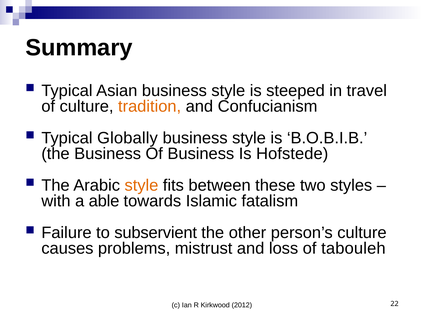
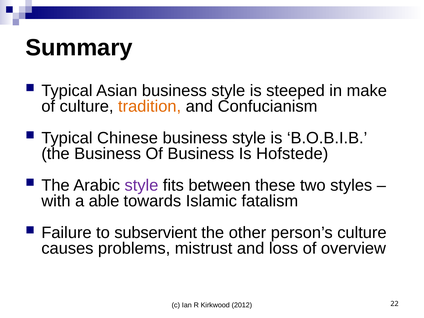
travel: travel -> make (367, 91)
Globally: Globally -> Chinese (128, 138)
style colour: orange -> purple (141, 185)
tabouleh: tabouleh -> overview (353, 249)
